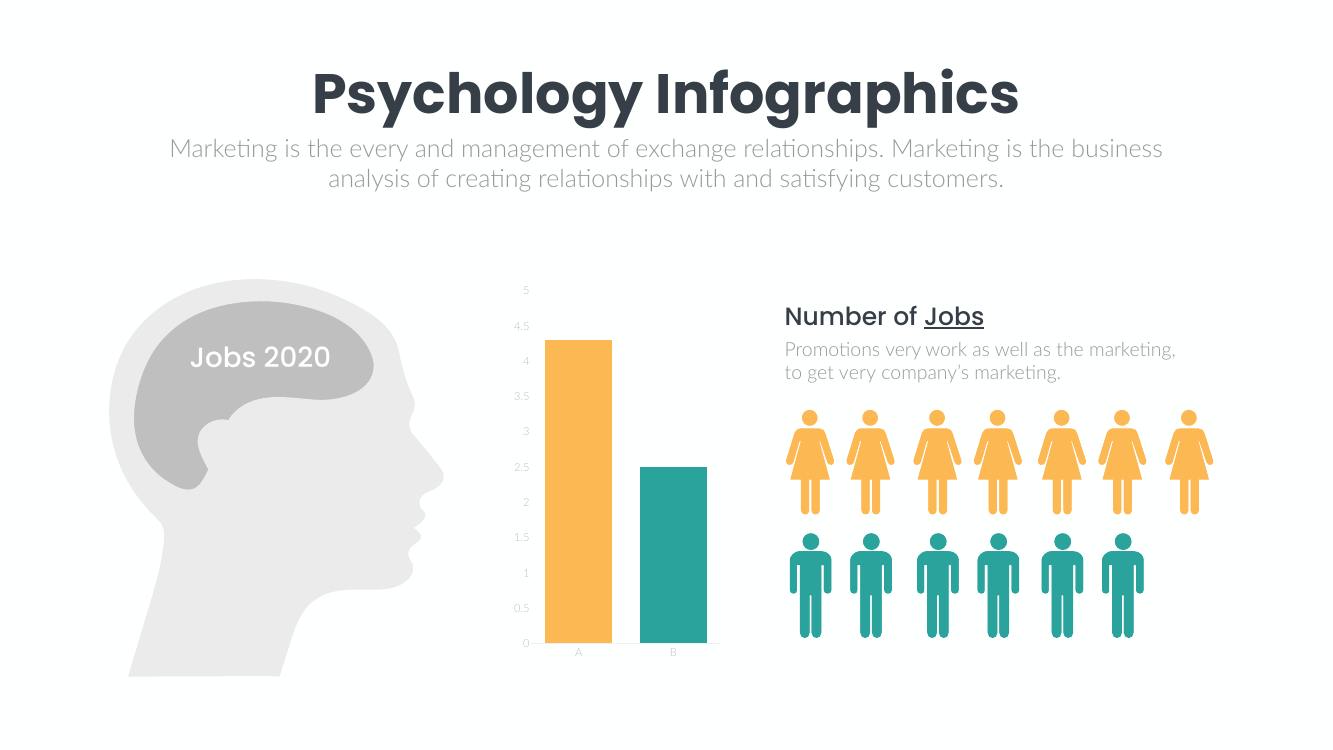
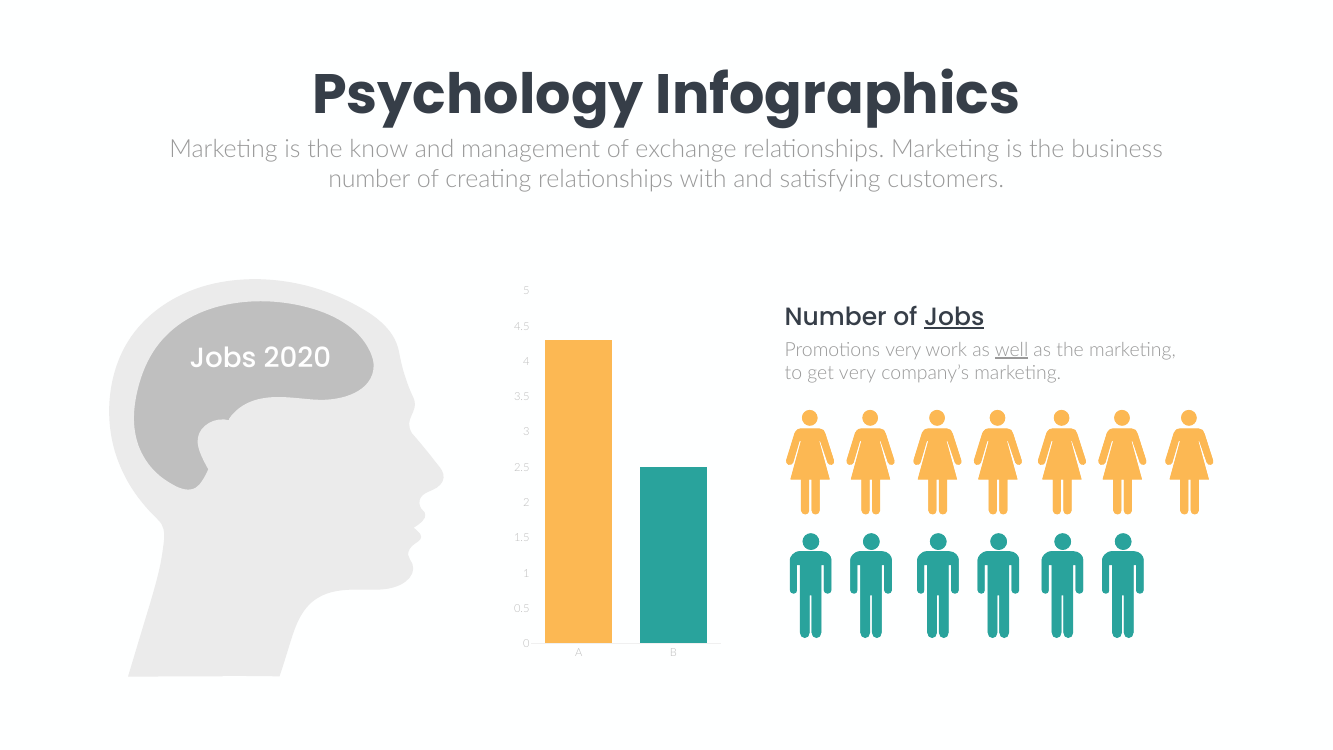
every: every -> know (379, 150)
analysis: analysis -> number (369, 180)
well underline: none -> present (1012, 350)
